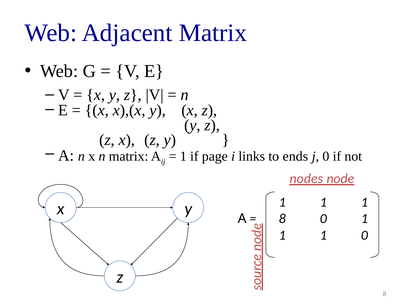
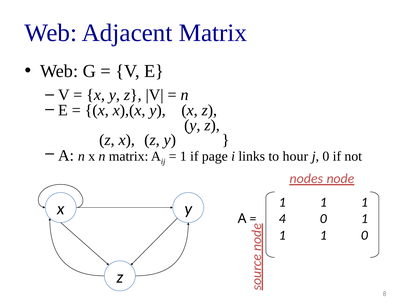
ends: ends -> hour (295, 156)
8: 8 -> 4 (282, 219)
